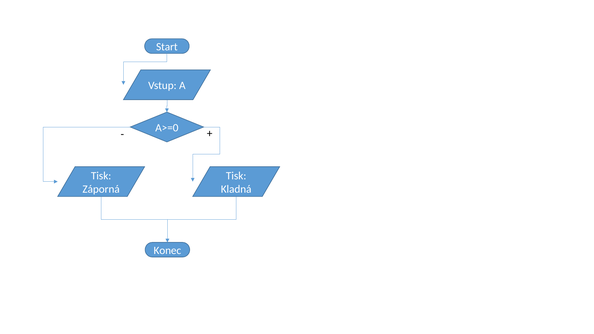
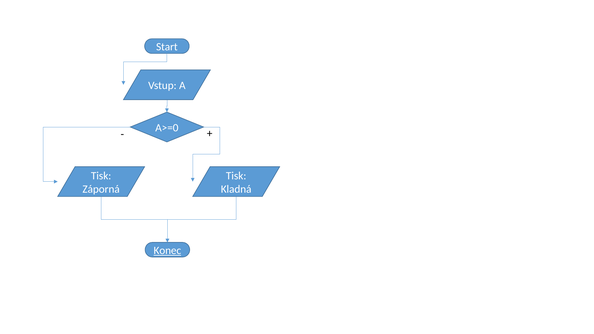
Konec underline: none -> present (167, 251)
